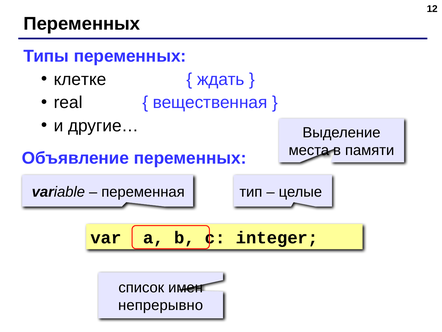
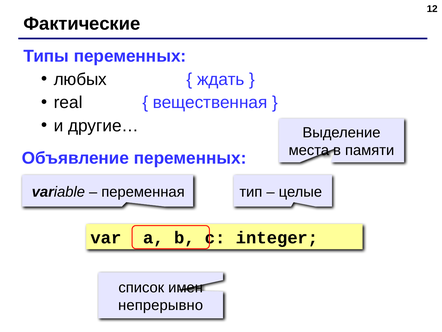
Переменных: Переменных -> Фактические (82, 24)
клетке: клетке -> любых (80, 79)
